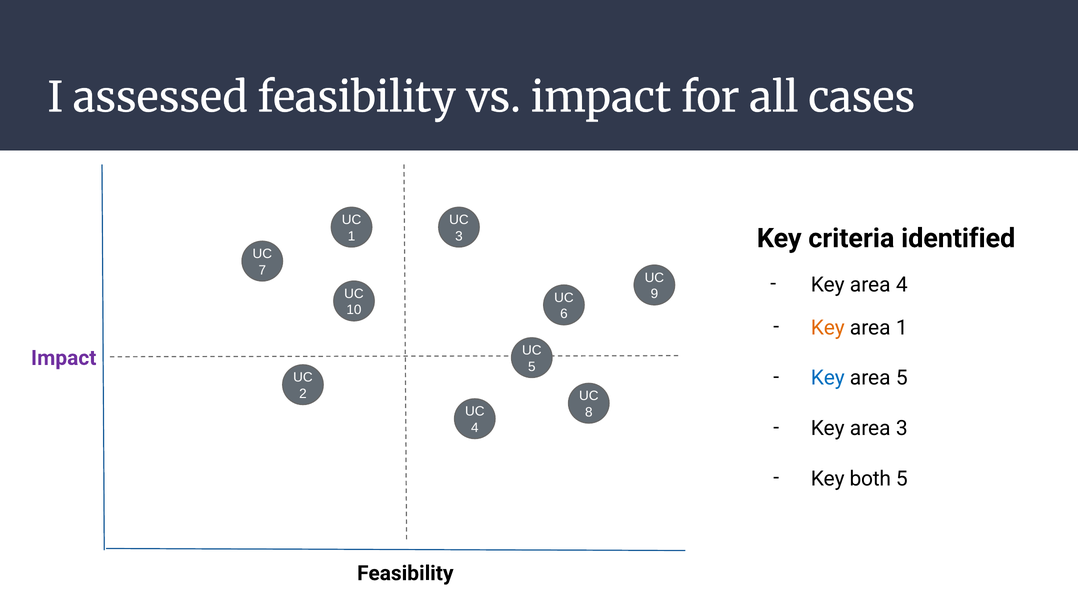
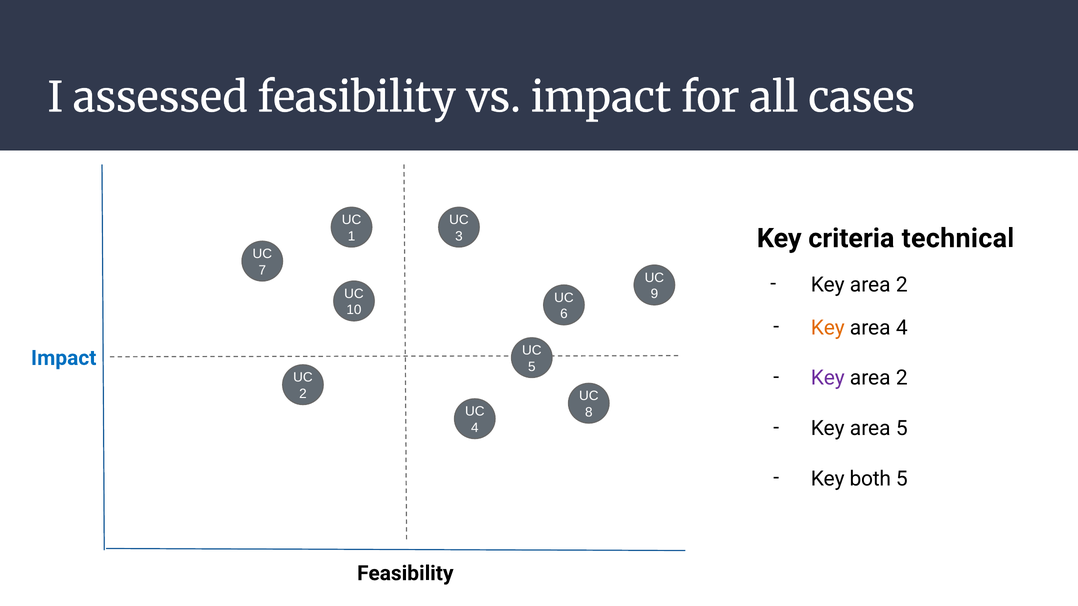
identified: identified -> technical (958, 238)
4: 4 -> 2 (902, 285)
area 1: 1 -> 4 (902, 328)
Impact colour: purple -> blue (64, 358)
Key colour: blue -> purple (828, 378)
5: 5 -> 2 (902, 378)
area 3: 3 -> 5 (902, 429)
